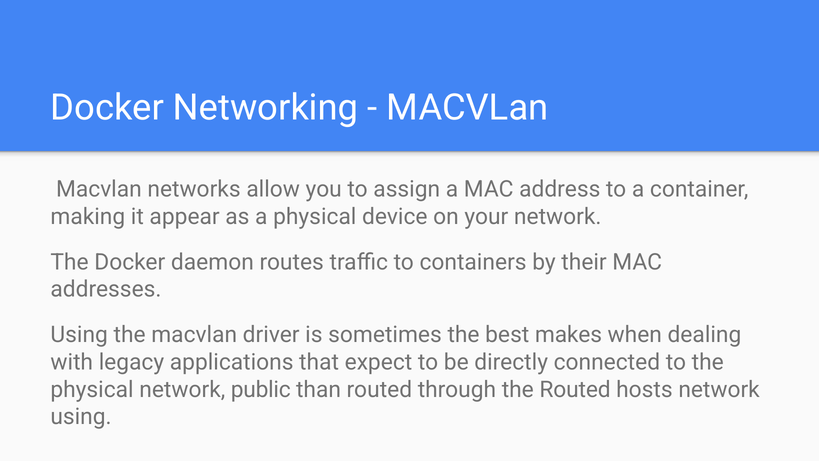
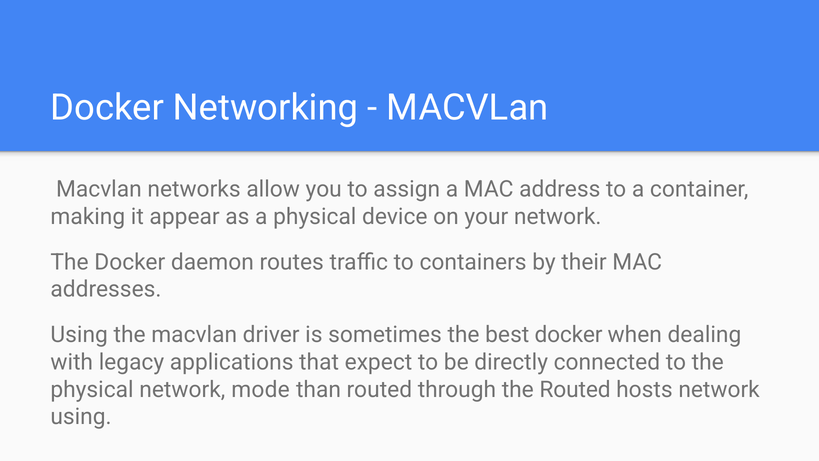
best makes: makes -> docker (569, 335)
public: public -> mode (261, 389)
